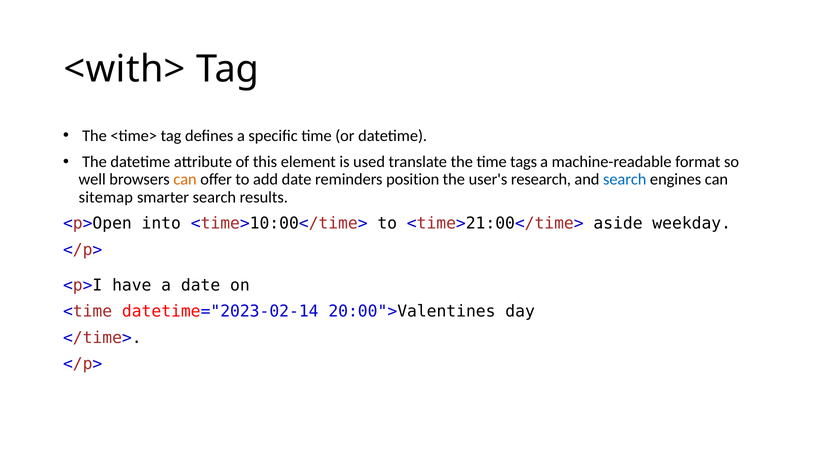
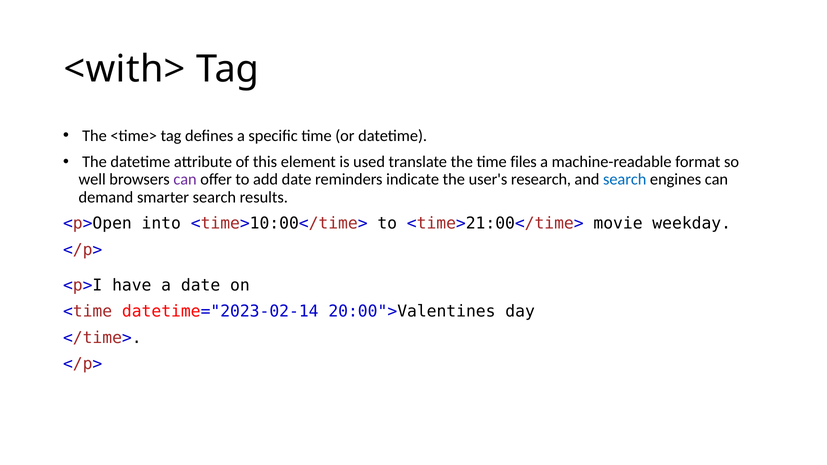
tags: tags -> files (524, 162)
can colour: orange -> purple (185, 180)
position: position -> indicate (413, 180)
sitemap: sitemap -> demand (106, 197)
aside: aside -> movie (618, 224)
